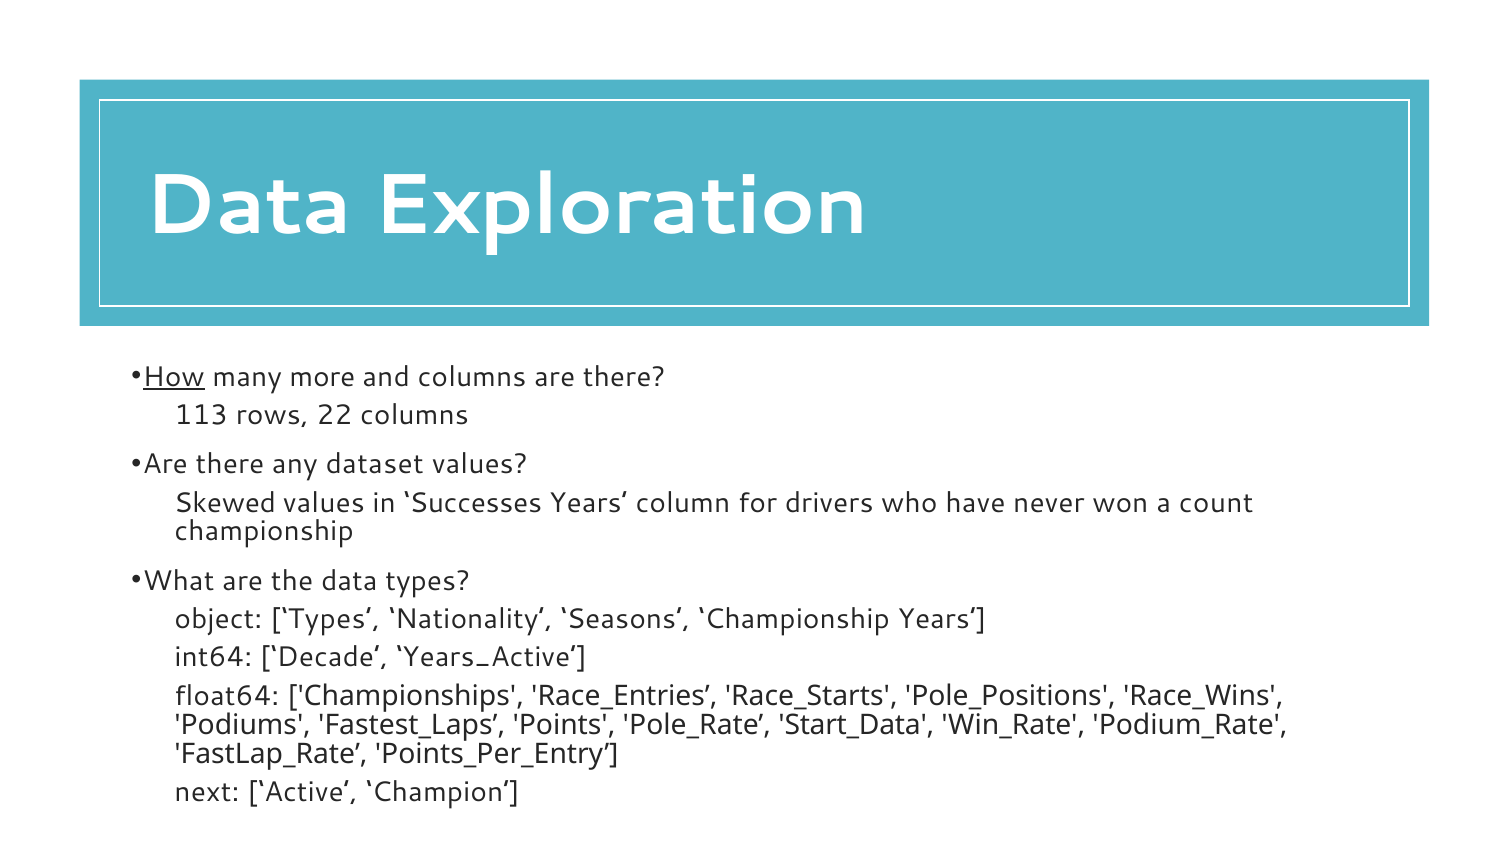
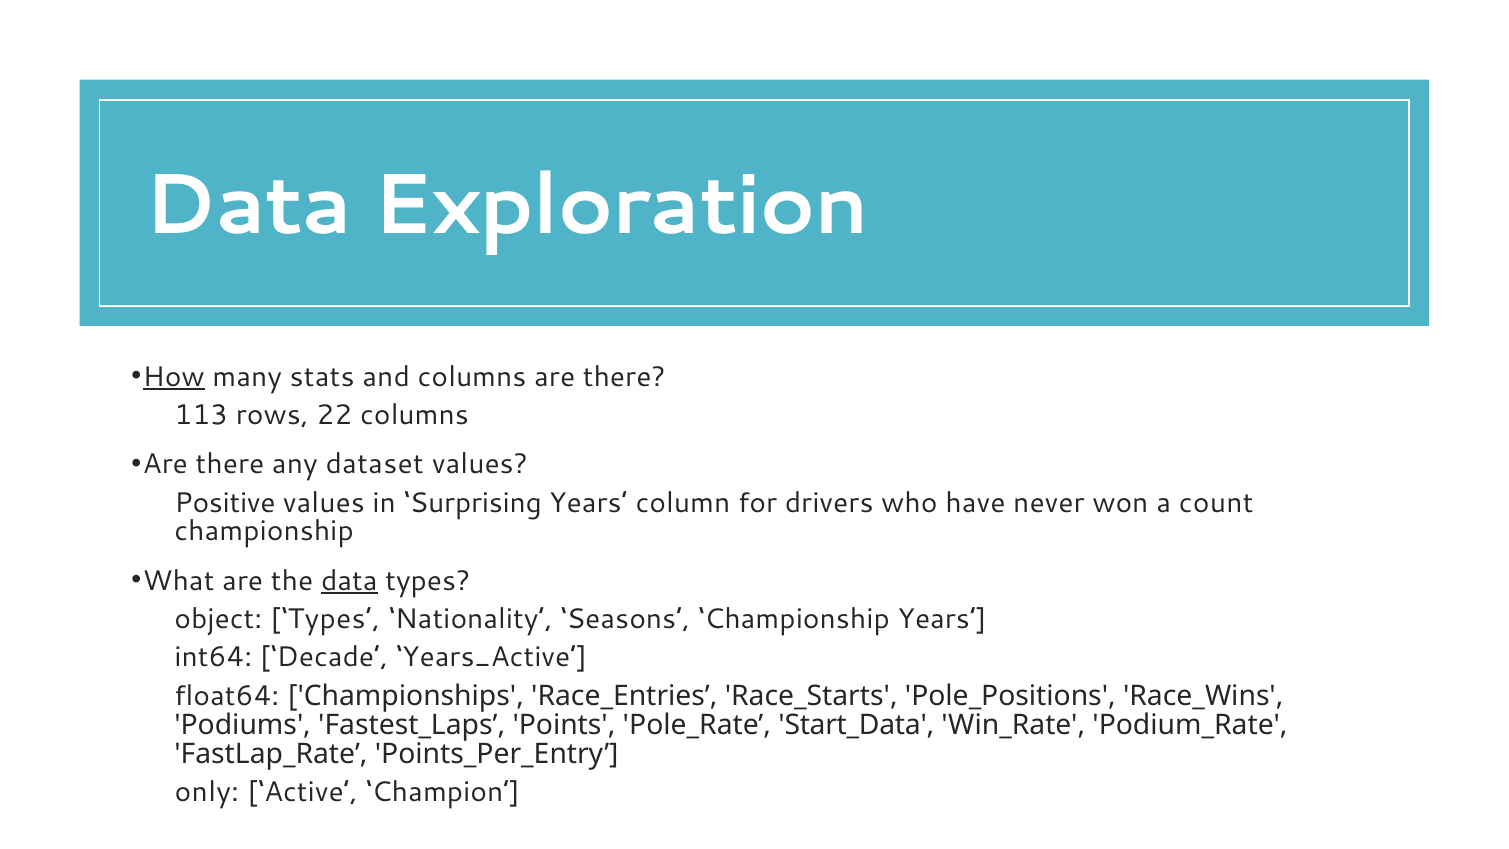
more: more -> stats (322, 377)
Skewed: Skewed -> Positive (225, 503)
Successes: Successes -> Surprising (473, 503)
data underline: none -> present (349, 581)
next: next -> only (207, 792)
